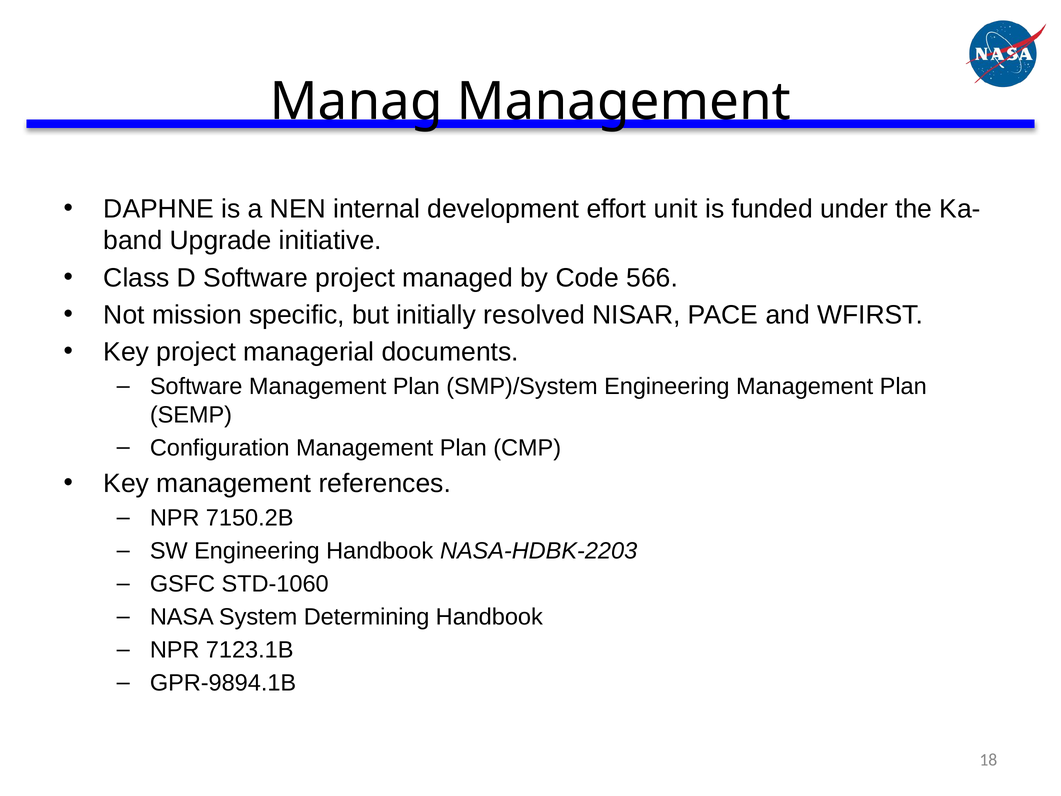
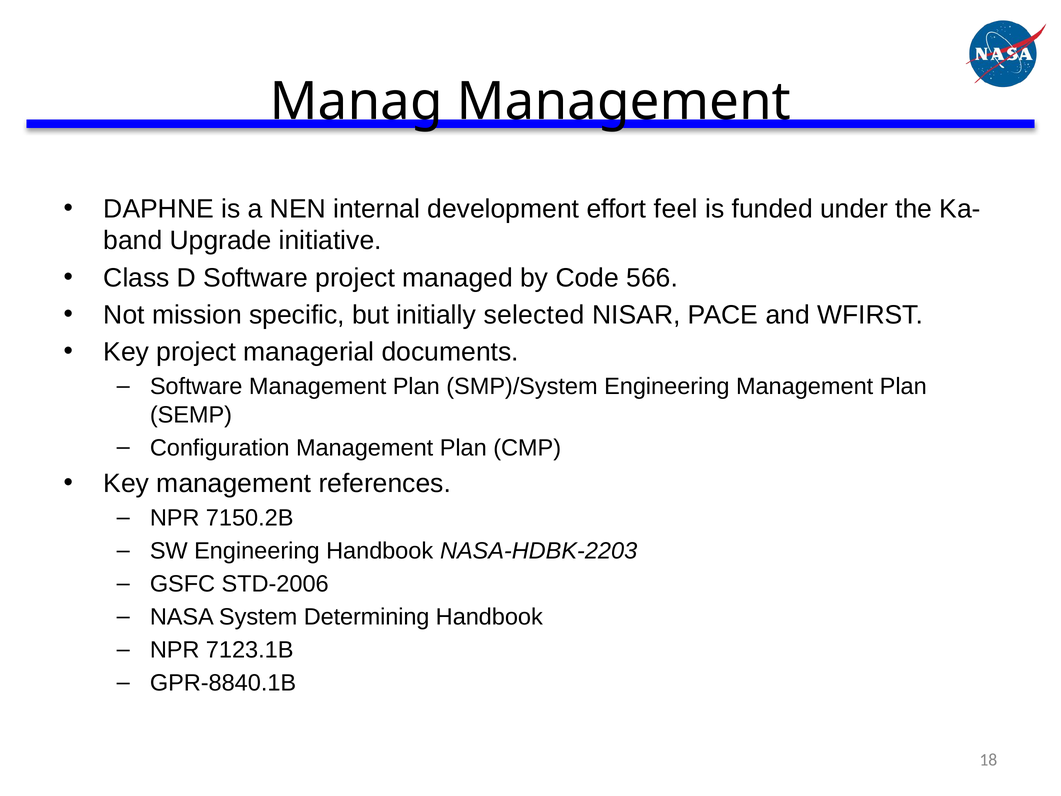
unit: unit -> feel (676, 209)
resolved: resolved -> selected (534, 315)
STD-1060: STD-1060 -> STD-2006 (275, 584)
GPR-9894.1B: GPR-9894.1B -> GPR-8840.1B (223, 683)
